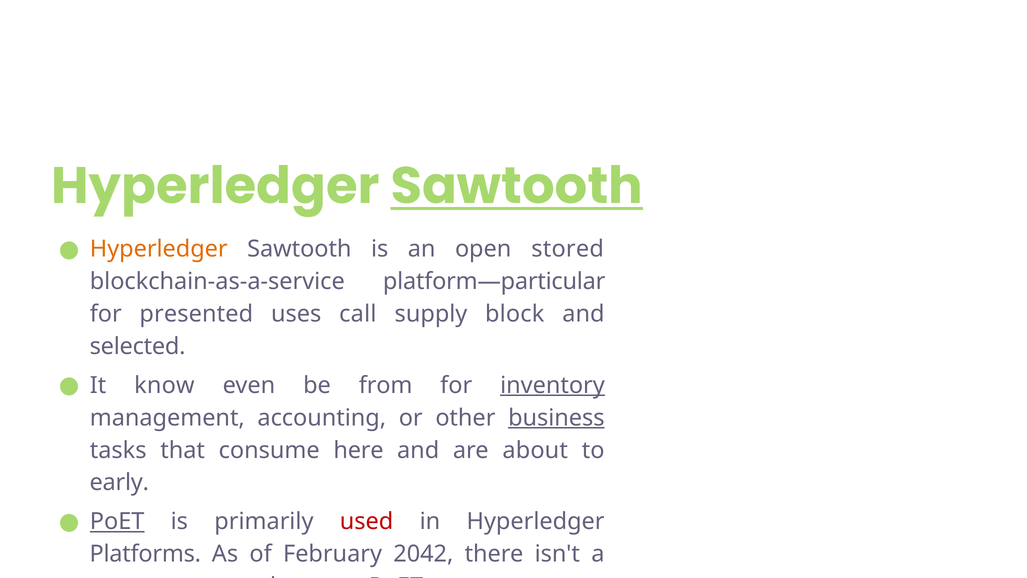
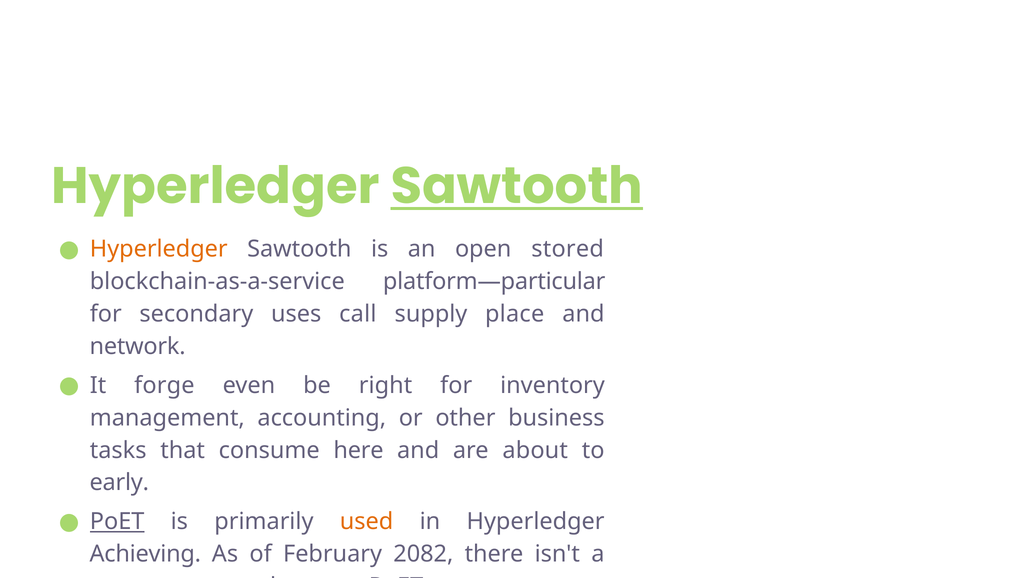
presented: presented -> secondary (196, 314)
block: block -> place (515, 314)
selected: selected -> network (138, 346)
know: know -> forge (164, 385)
from: from -> right (386, 385)
inventory underline: present -> none (552, 385)
business underline: present -> none (556, 418)
used colour: red -> orange (367, 521)
Platforms: Platforms -> Achieving (145, 554)
2042: 2042 -> 2082 (423, 554)
